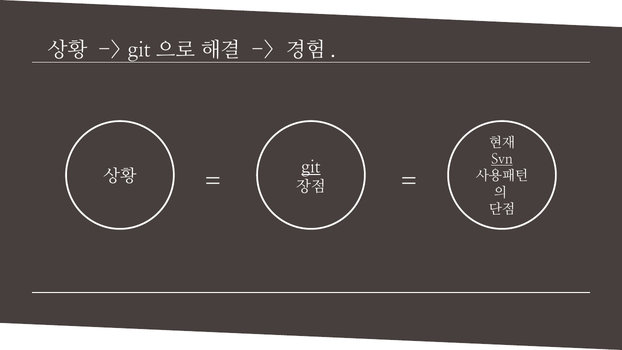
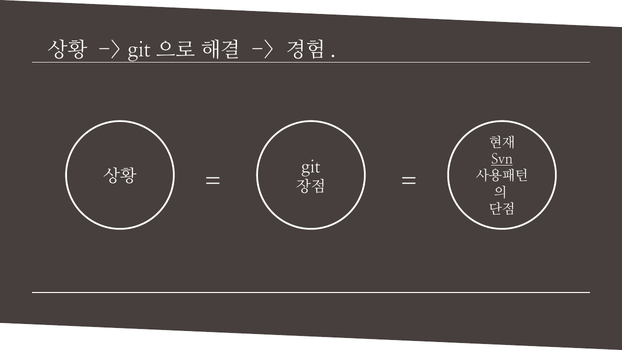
git underline: present -> none (311, 167)
